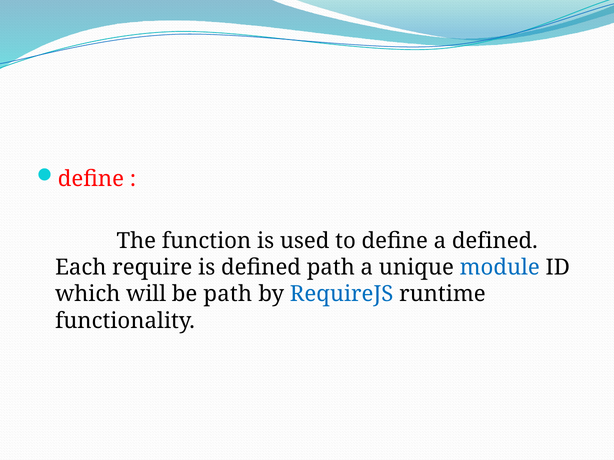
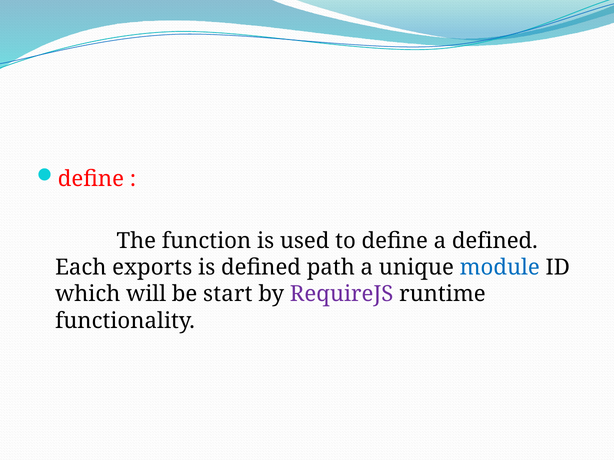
require: require -> exports (152, 268)
be path: path -> start (228, 294)
RequireJS colour: blue -> purple (342, 294)
